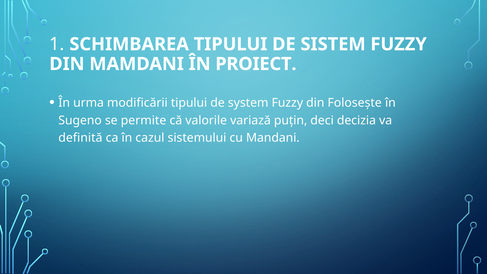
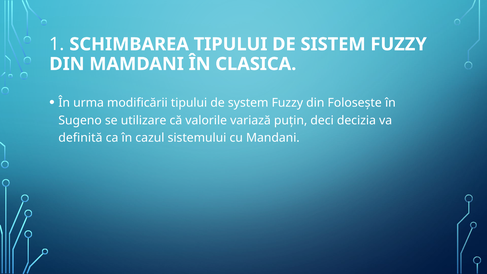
PROIECT: PROIECT -> CLASICA (256, 64)
permite: permite -> utilizare (144, 120)
